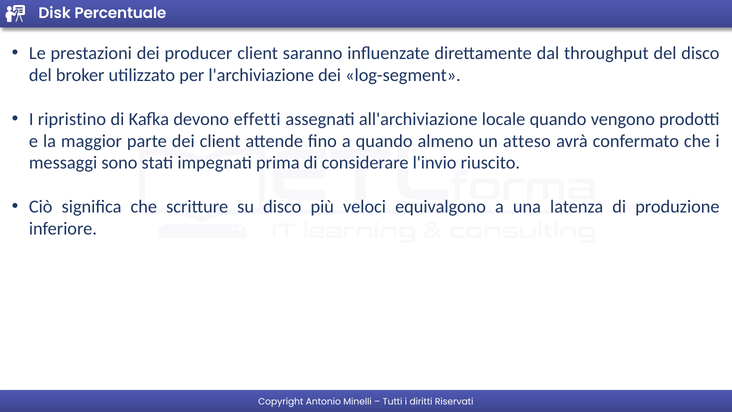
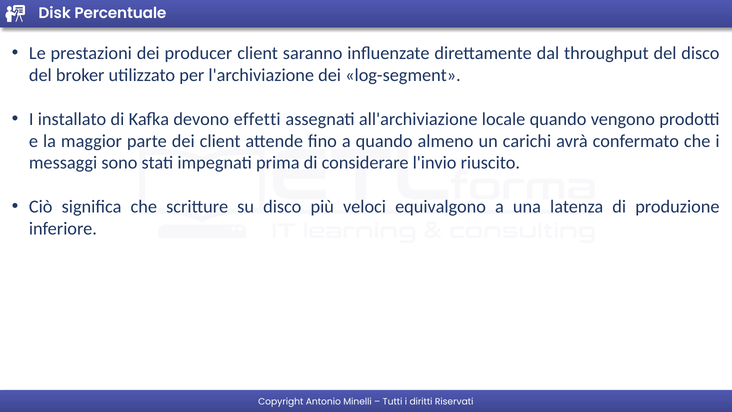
ripristino: ripristino -> installato (72, 119)
atteso: atteso -> carichi (527, 141)
